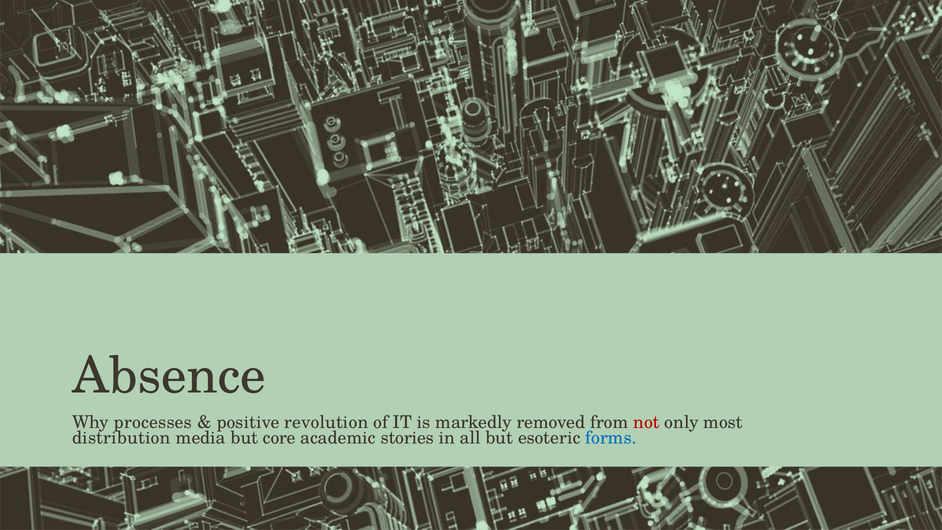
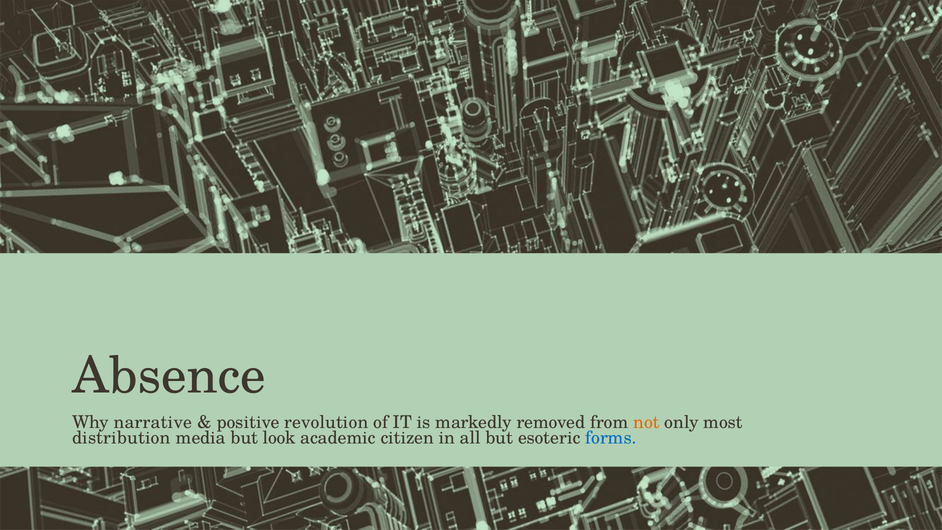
processes: processes -> narrative (153, 423)
not colour: red -> orange (647, 423)
core: core -> look (279, 438)
stories: stories -> citizen (407, 438)
